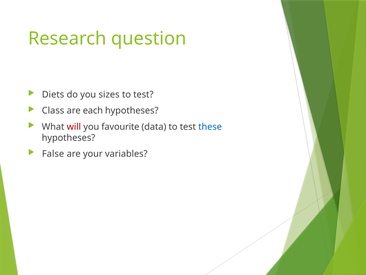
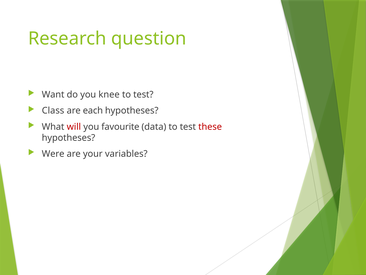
Diets: Diets -> Want (53, 94)
sizes: sizes -> knee (109, 94)
these colour: blue -> red (210, 127)
False: False -> Were (53, 154)
